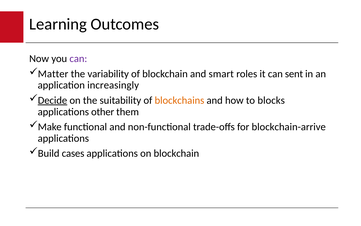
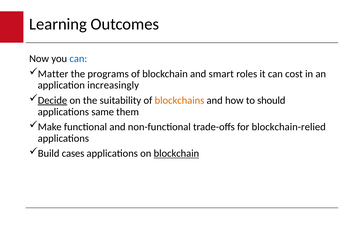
can colour: purple -> blue (78, 59)
variability: variability -> programs (108, 74)
sent: sent -> cost (294, 74)
blocks: blocks -> should (271, 100)
other: other -> same (103, 112)
blockchain-arrive: blockchain-arrive -> blockchain-relied (289, 127)
blockchain underline: none -> present (176, 153)
